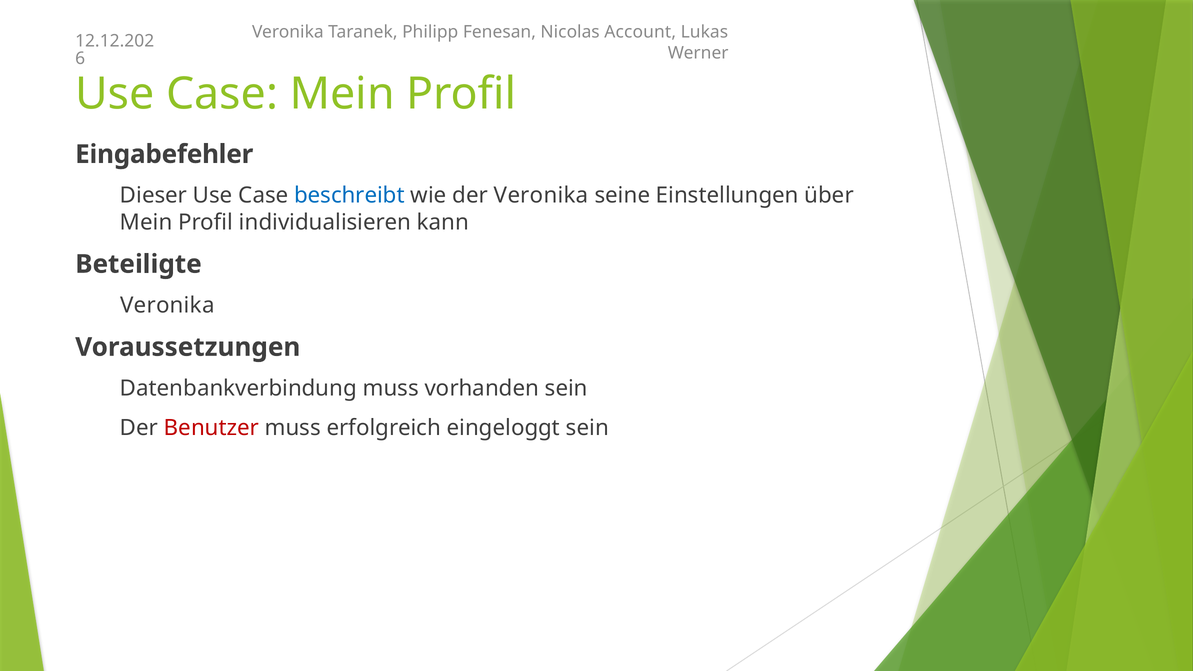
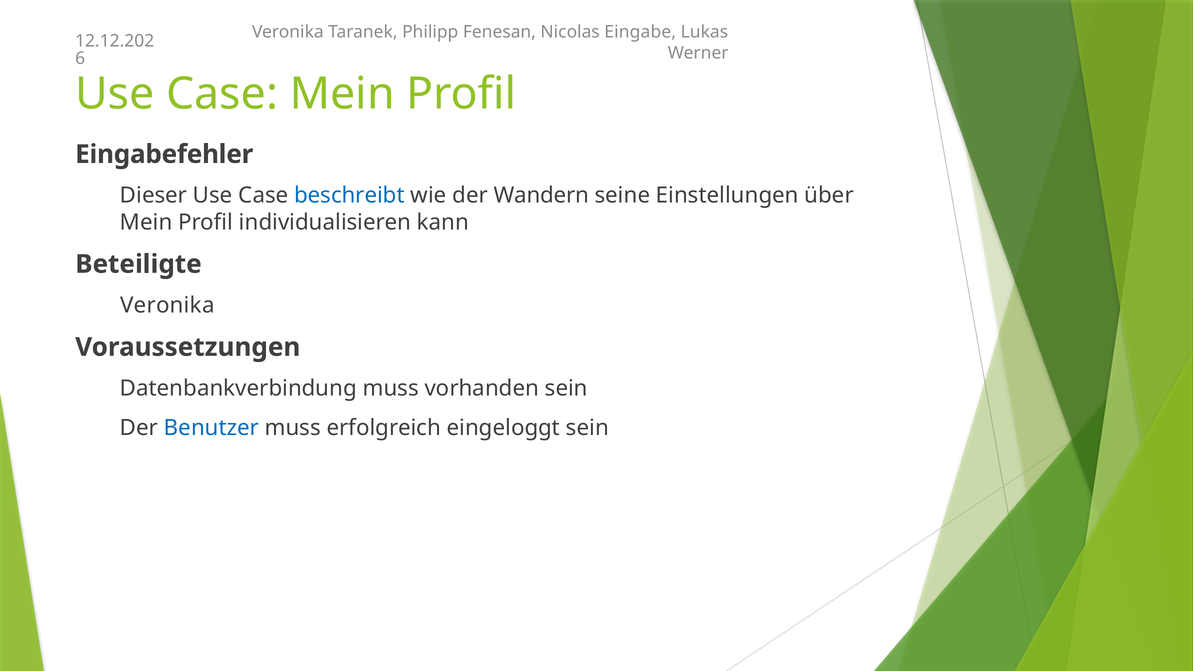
Account: Account -> Eingabe (640, 32)
der Veronika: Veronika -> Wandern (541, 196)
Benutzer colour: red -> blue (211, 428)
